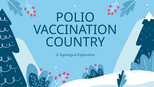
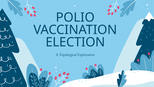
COUNTRY: COUNTRY -> ELECTION (75, 42)
